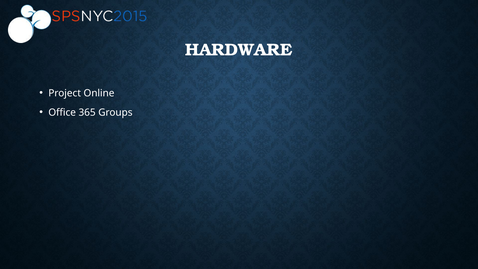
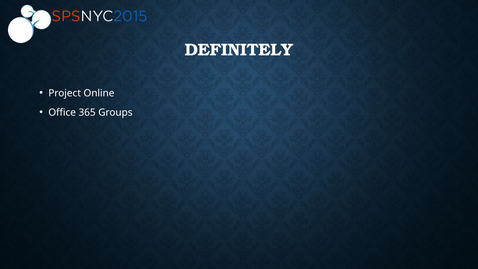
HARDWARE: HARDWARE -> DEFINITELY (239, 50)
